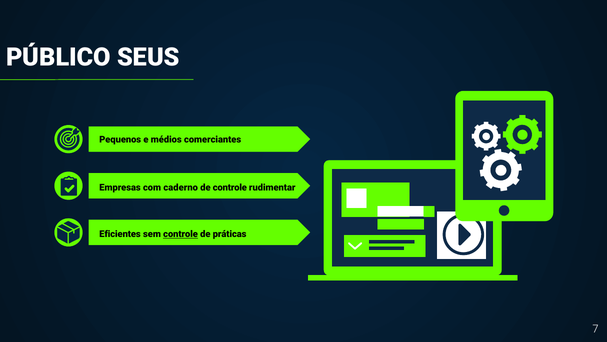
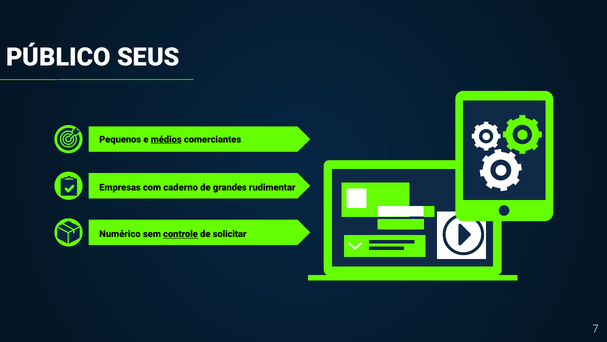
médios underline: none -> present (166, 139)
de controle: controle -> grandes (230, 187)
Eficientes: Eficientes -> Numérico (120, 234)
práticas: práticas -> solicitar (230, 234)
